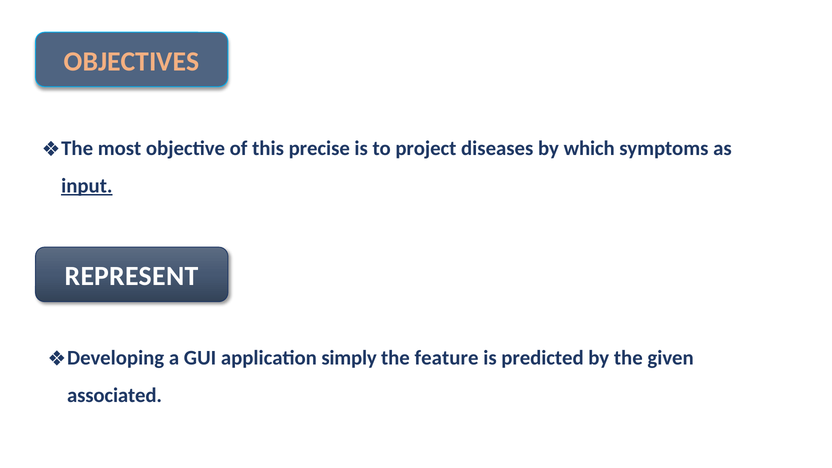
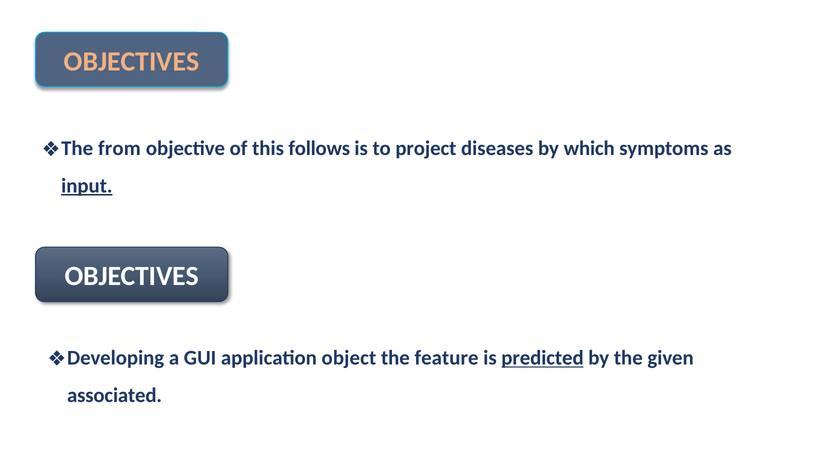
most: most -> from (119, 148)
precise: precise -> follows (319, 148)
REPRESENT: REPRESENT -> OBJECTIVES (132, 276)
simply: simply -> object (349, 358)
predicted underline: none -> present (543, 358)
